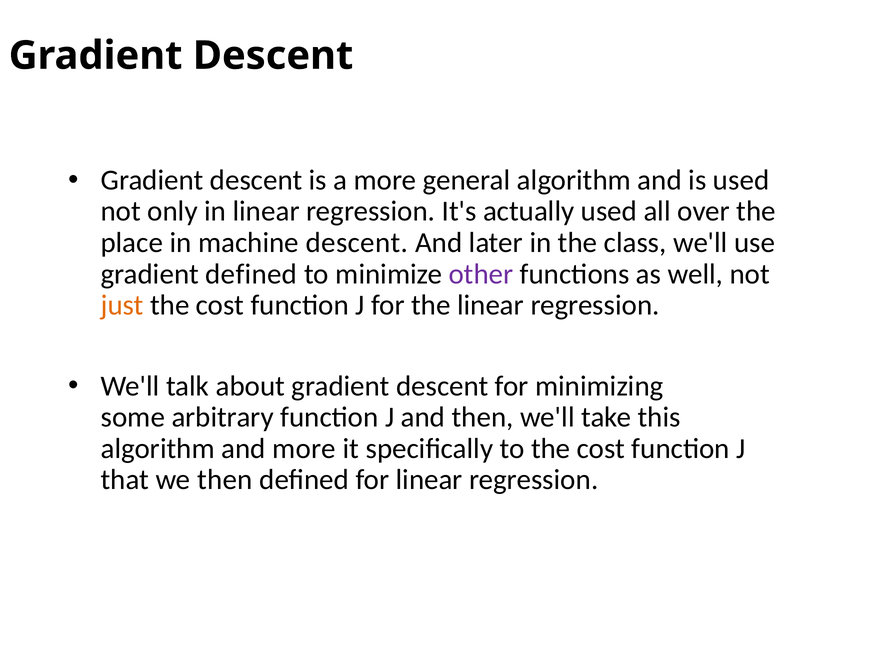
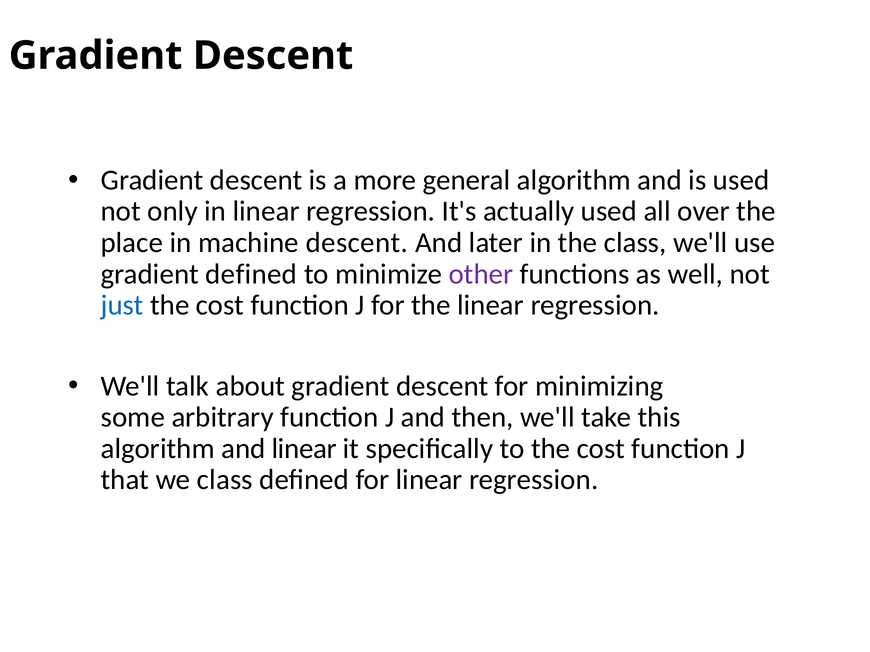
just colour: orange -> blue (122, 305)
and more: more -> linear (304, 449)
we then: then -> class (225, 480)
